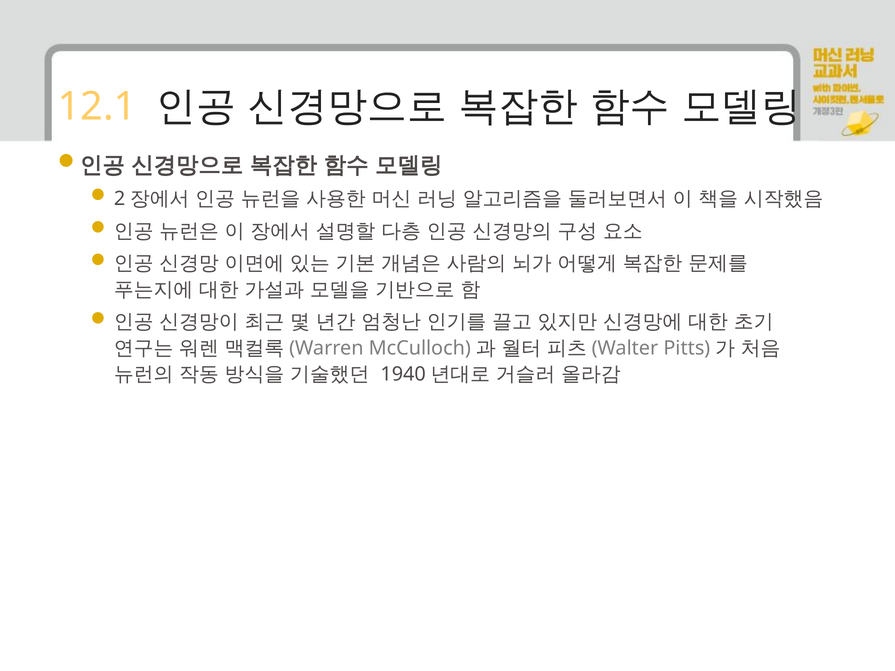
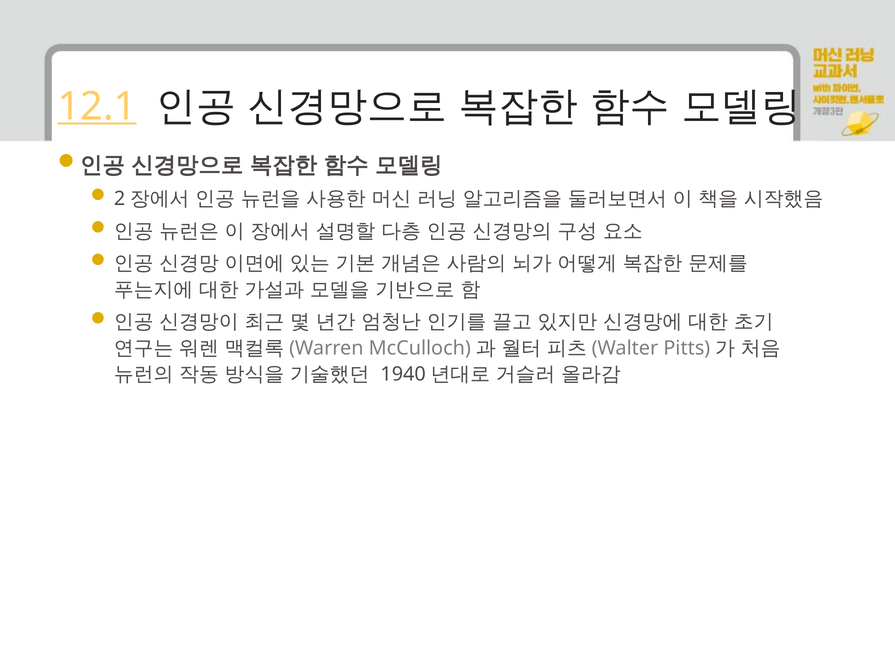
12.1 underline: none -> present (97, 106)
